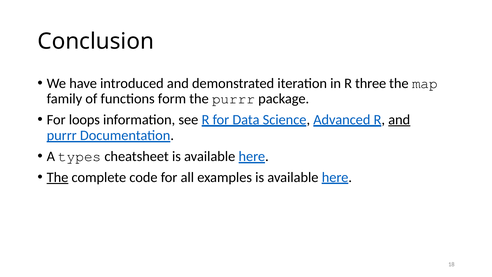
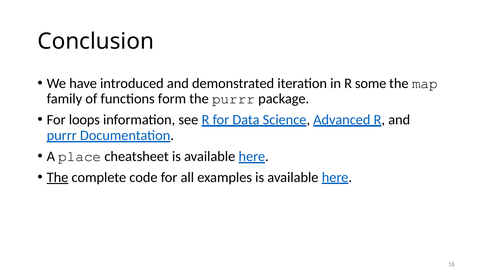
three: three -> some (371, 83)
and underline: present -> none (399, 120)
types: types -> place (80, 156)
